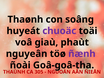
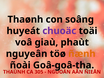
ñænh colour: purple -> orange (82, 54)
